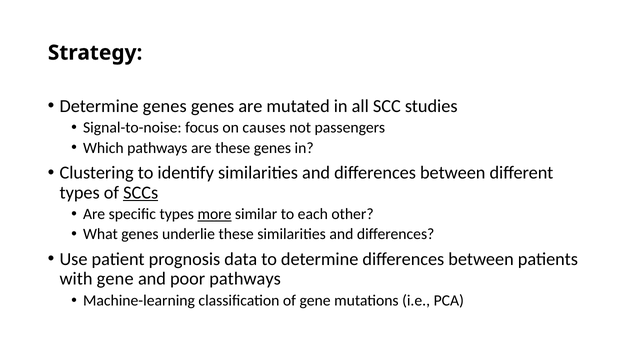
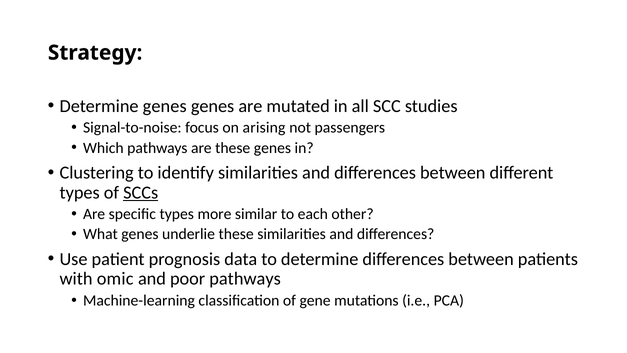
causes: causes -> arising (264, 128)
more underline: present -> none (215, 214)
with gene: gene -> omic (115, 279)
